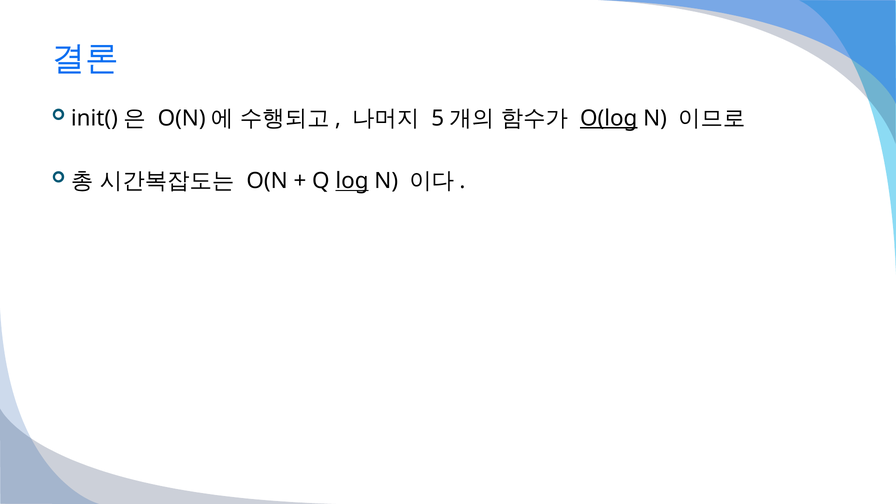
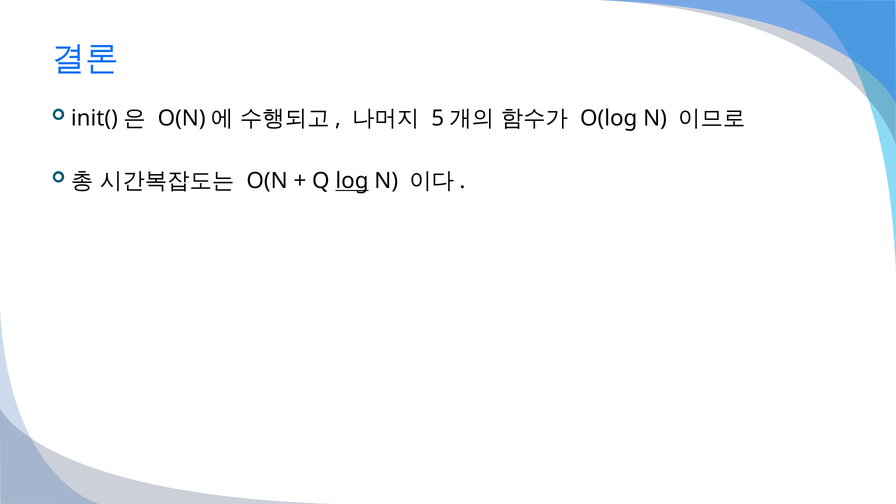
O(log underline: present -> none (609, 118)
